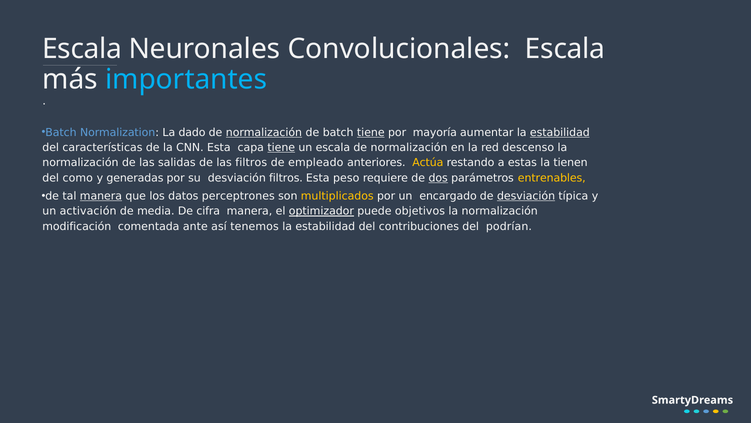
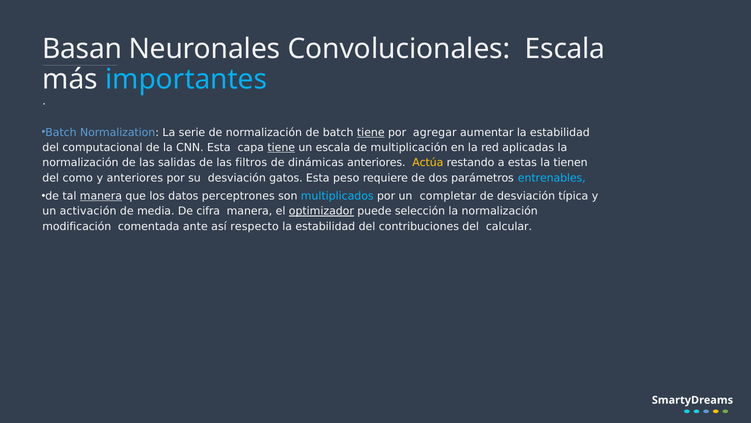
Escala: Escala -> Basan (82, 49)
dado: dado -> serie (192, 132)
normalización underline: present -> none (264, 132)
mayoría: mayoría -> agregar (435, 132)
estabilidad underline: present -> none (560, 132)
características: características -> computacional (102, 147)
normalización: normalización -> multiplicación (409, 147)
descenso: descenso -> aplicadas (528, 147)
empleado: empleado -> dinámicas (316, 163)
y generadas: generadas -> anteriores (135, 178)
desviación filtros: filtros -> gatos (286, 178)
dos underline: present -> none (438, 178)
entrenables colour: yellow -> light blue (552, 178)
multiplicados colour: yellow -> light blue (337, 196)
encargado: encargado -> completar (448, 196)
desviación underline: present -> none (526, 196)
objetivos: objetivos -> selección (420, 211)
tenemos: tenemos -> respecto (255, 226)
podrían: podrían -> calcular (509, 226)
